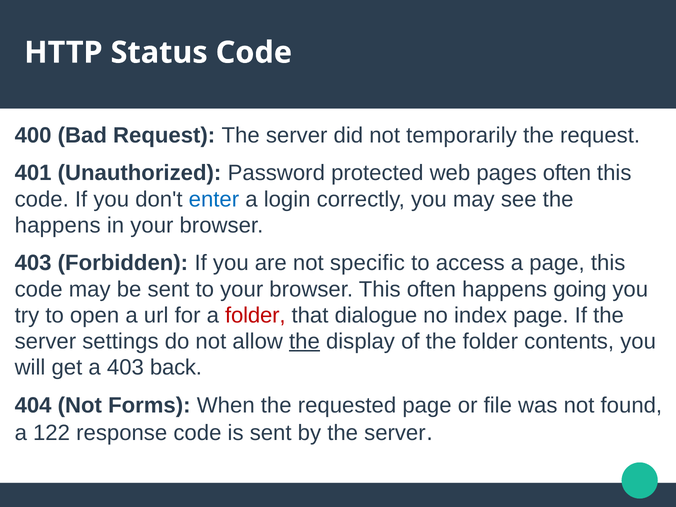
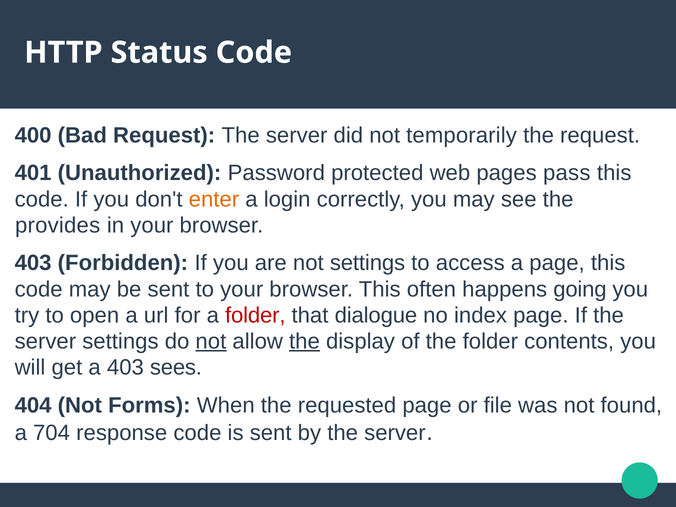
pages often: often -> pass (567, 173)
enter colour: blue -> orange (214, 199)
happens: happens -> provides (58, 225)
not specific: specific -> settings (368, 263)
not underline: none -> present (211, 341)
back: back -> sees (176, 367)
122: 122 -> 704 (52, 433)
